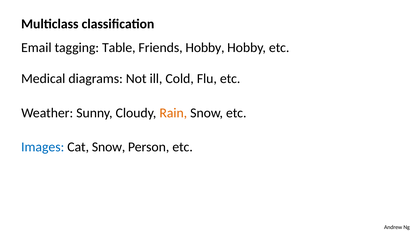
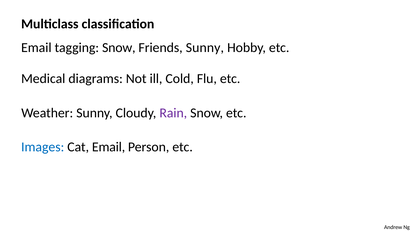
tagging Table: Table -> Snow (119, 48)
Friends Hobby: Hobby -> Sunny (205, 48)
Rain colour: orange -> purple (173, 113)
Cat Snow: Snow -> Email (109, 147)
